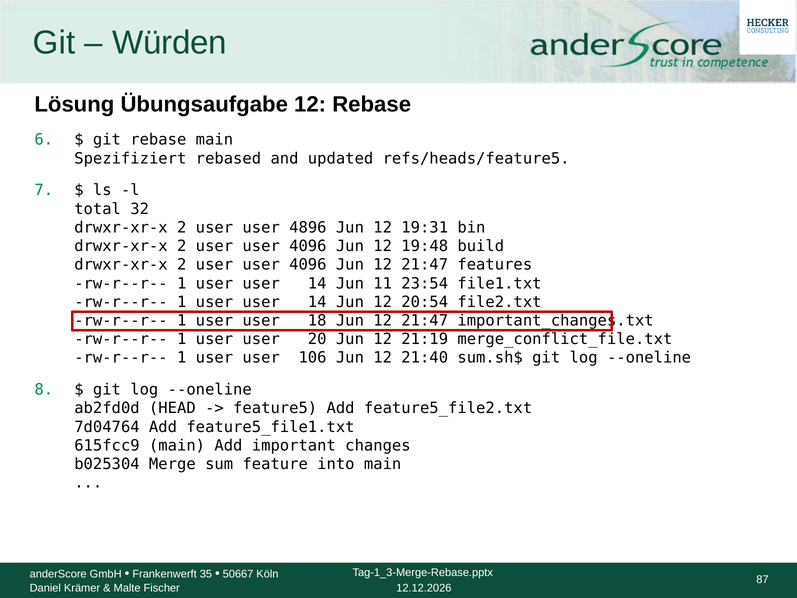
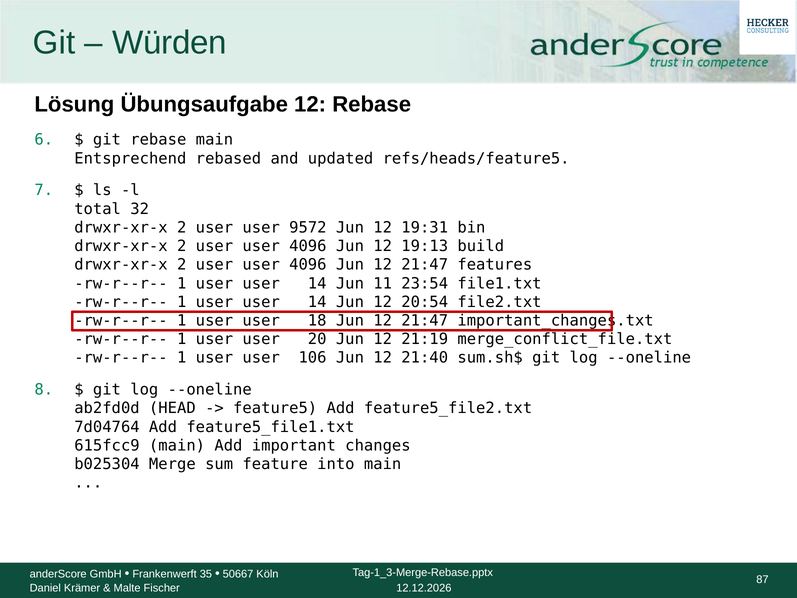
Spezifiziert: Spezifiziert -> Entsprechend (130, 158)
4896: 4896 -> 9572 (308, 227)
19:48: 19:48 -> 19:13 (425, 246)
